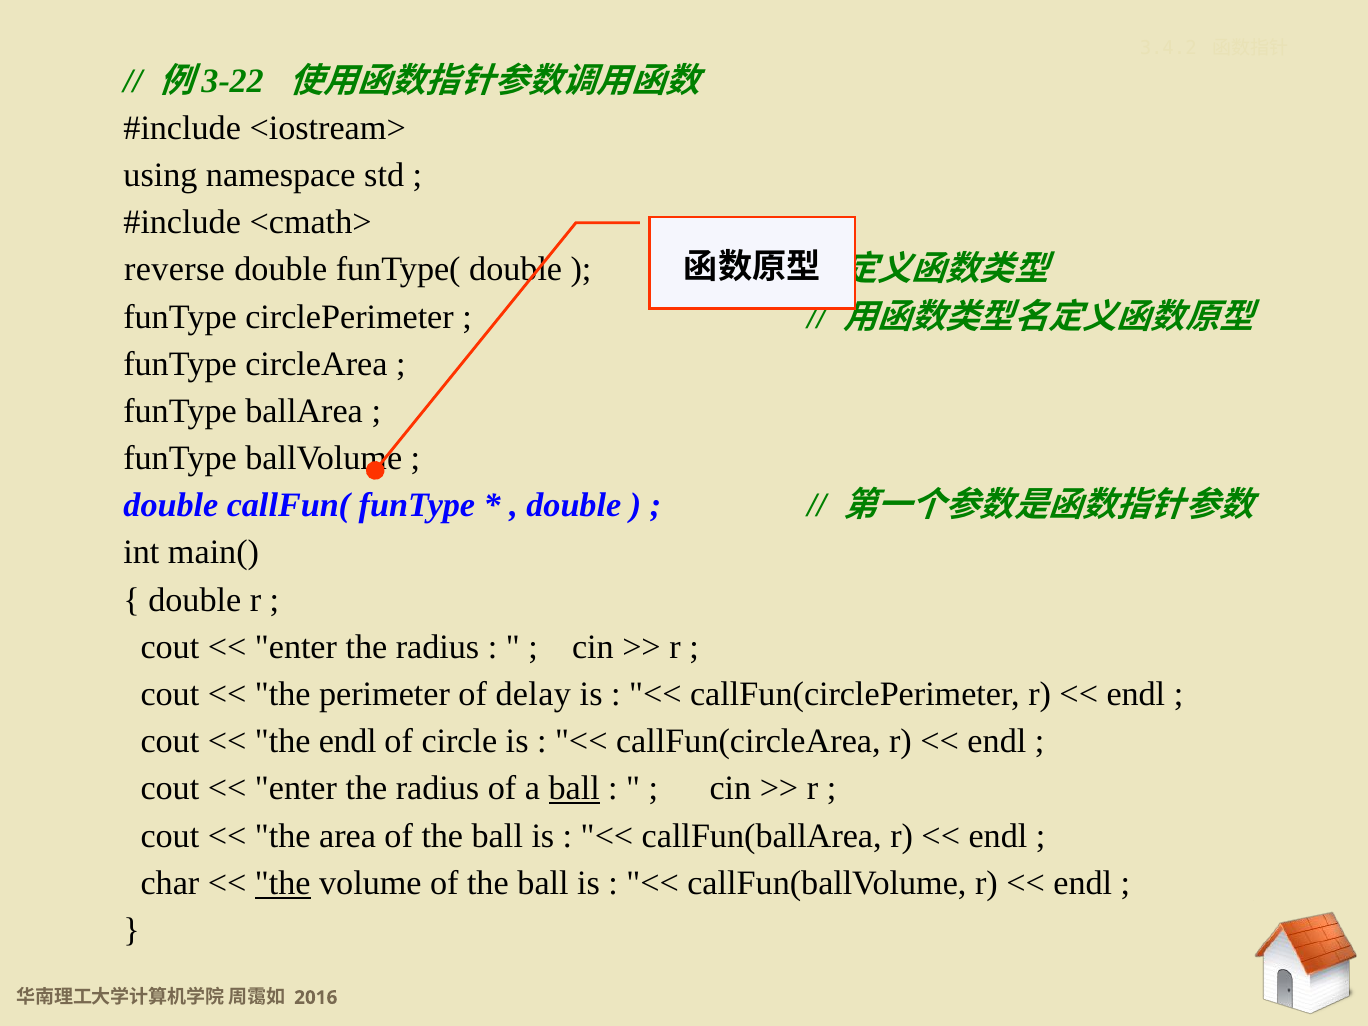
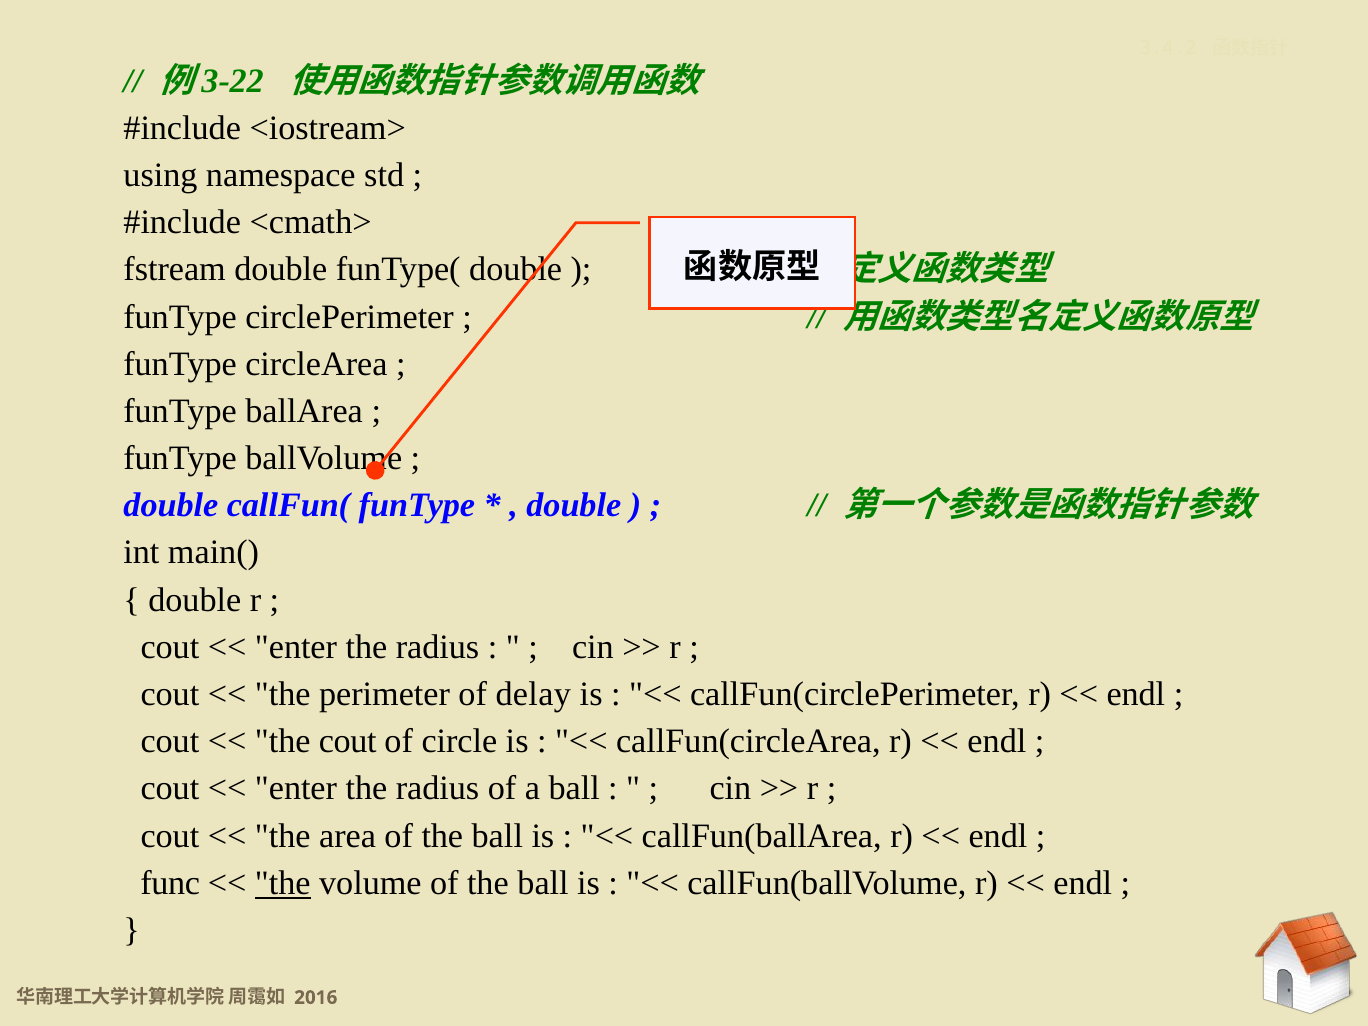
reverse: reverse -> fstream (175, 270)
the endl: endl -> cout (348, 741)
ball underline: present -> none (574, 789)
char: char -> func (170, 883)
